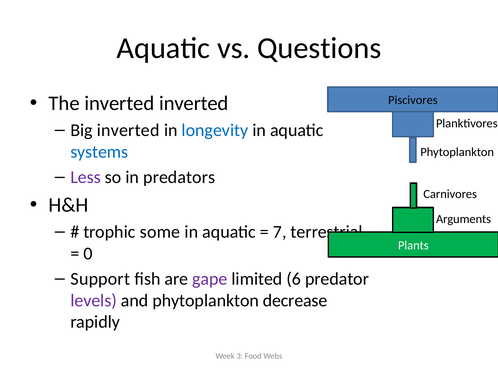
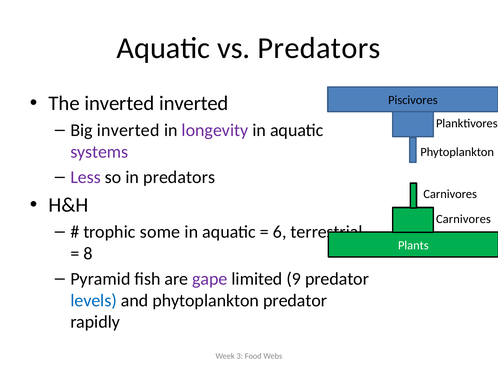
vs Questions: Questions -> Predators (319, 48)
longevity colour: blue -> purple (215, 130)
systems colour: blue -> purple (99, 152)
Arguments: Arguments -> Carnivores (463, 219)
7: 7 -> 6 (280, 232)
0: 0 -> 8 (88, 254)
Support: Support -> Pyramid (100, 279)
6: 6 -> 9 (294, 279)
levels colour: purple -> blue (94, 301)
phytoplankton decrease: decrease -> predator (295, 301)
